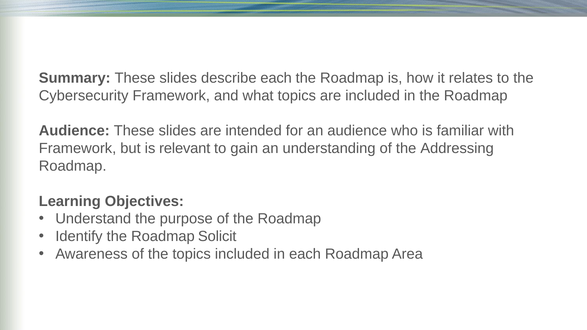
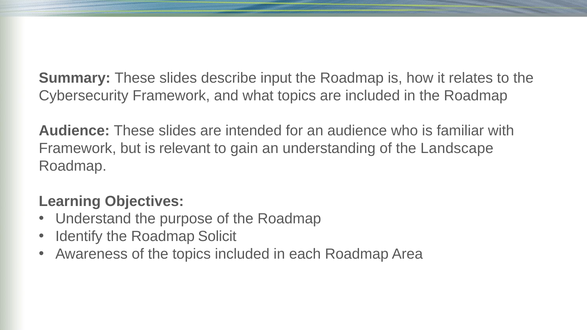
describe each: each -> input (276, 78)
Addressing: Addressing -> Landscape (457, 148)
